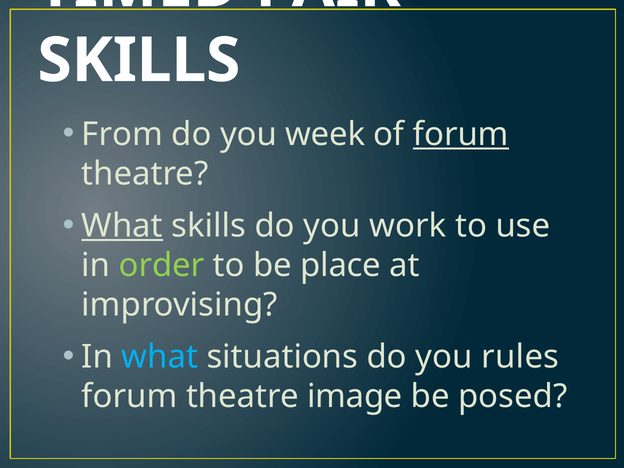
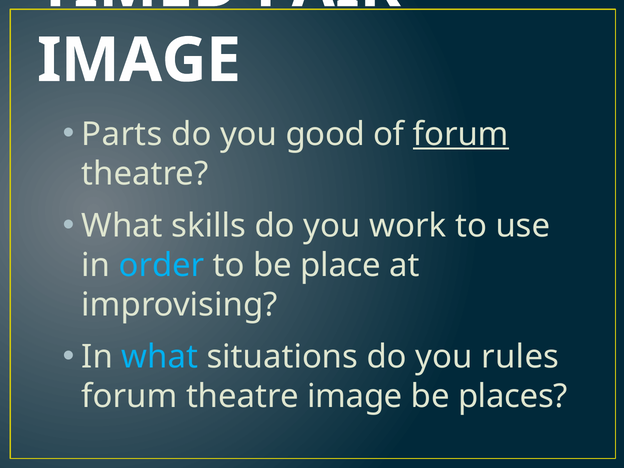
SKILLS: SKILLS -> IMAGE (139, 61)
From: From -> Parts (122, 134)
week: week -> good (325, 134)
What underline: present -> none (122, 226)
order colour: light green -> light blue (162, 265)
posed: posed -> places (513, 397)
